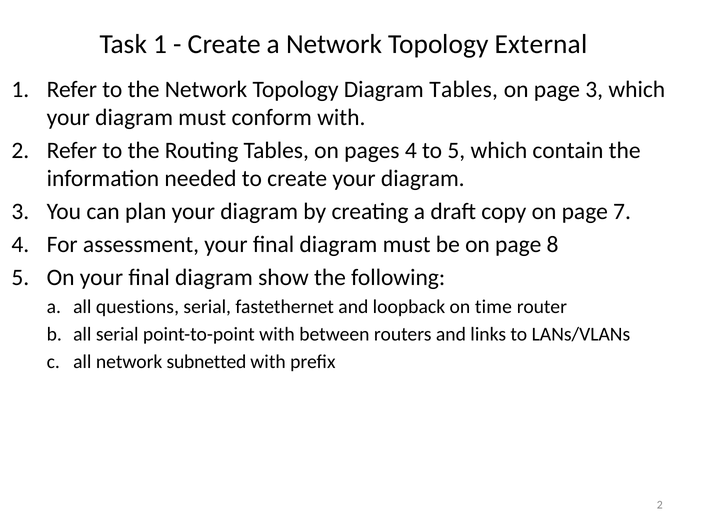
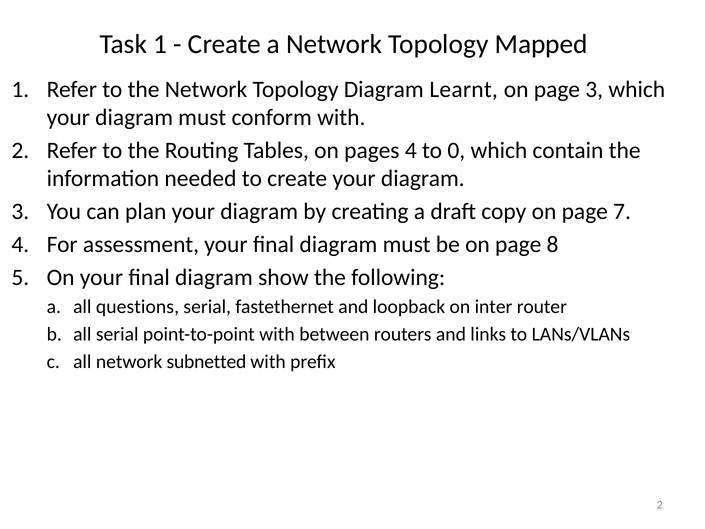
External: External -> Mapped (541, 44)
Diagram Tables: Tables -> Learnt (464, 89)
to 5: 5 -> 0 (456, 150)
time: time -> inter (494, 307)
